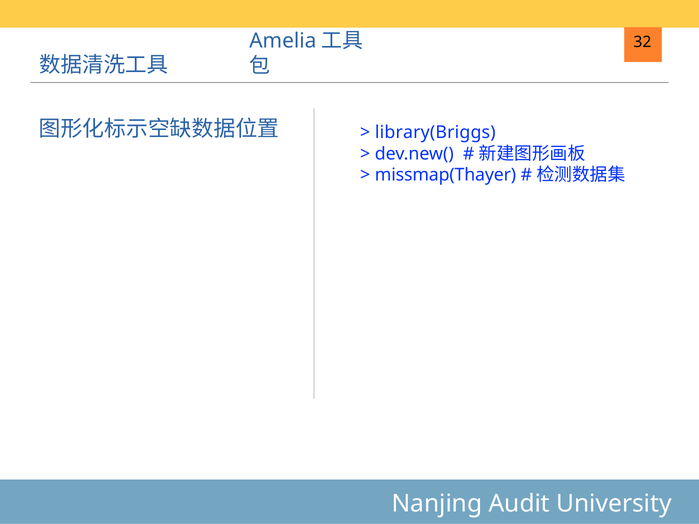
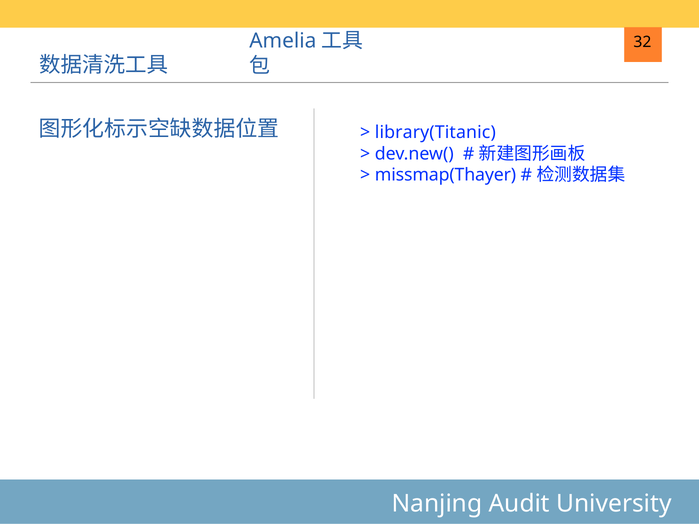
library(Briggs: library(Briggs -> library(Titanic (435, 132)
